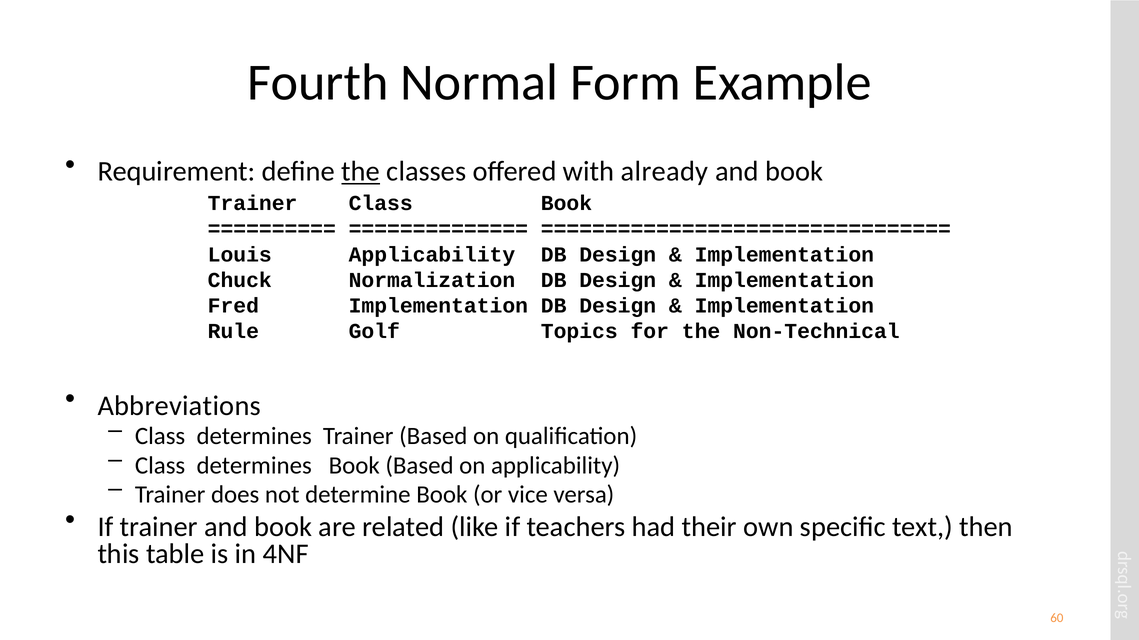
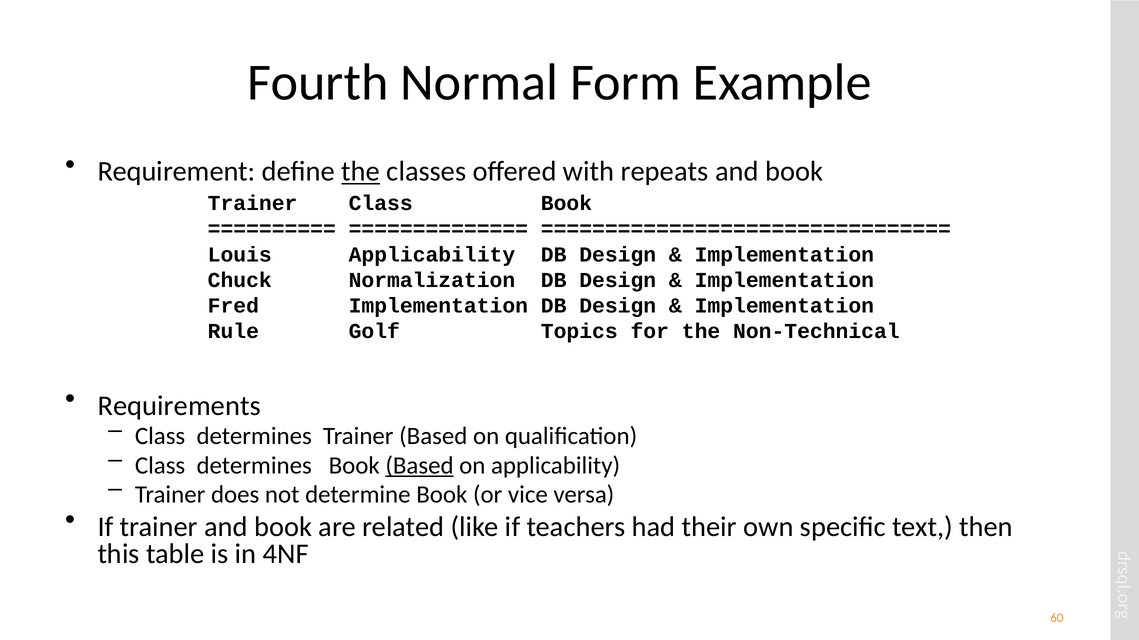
already: already -> repeats (665, 172)
Abbreviations: Abbreviations -> Requirements (179, 406)
Based underline: none -> present (420, 466)
